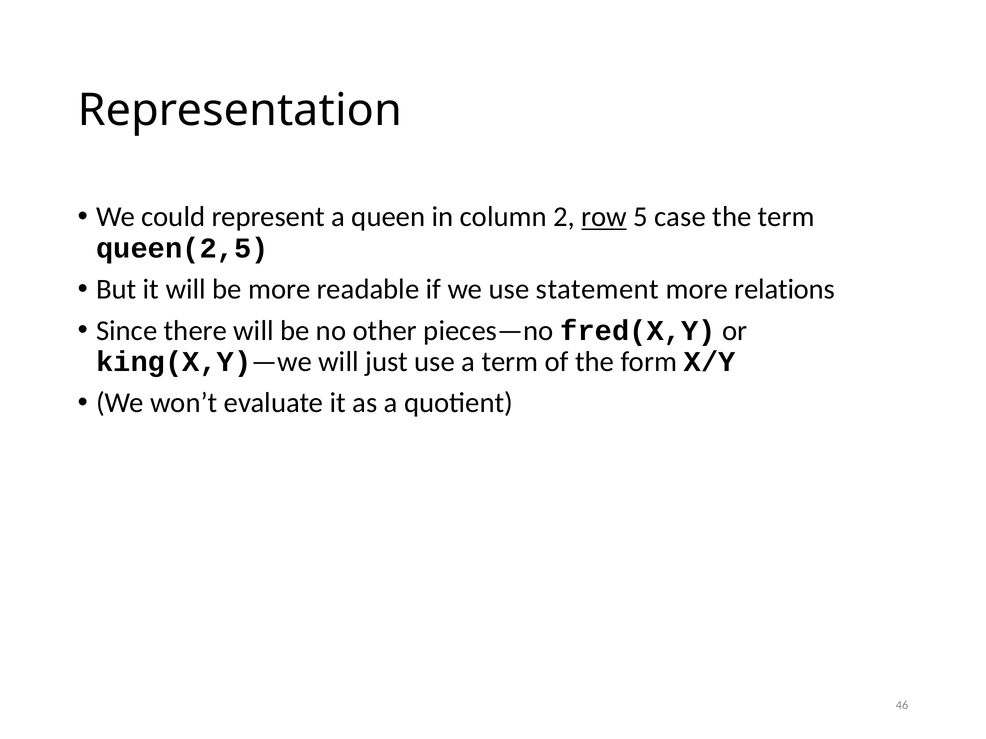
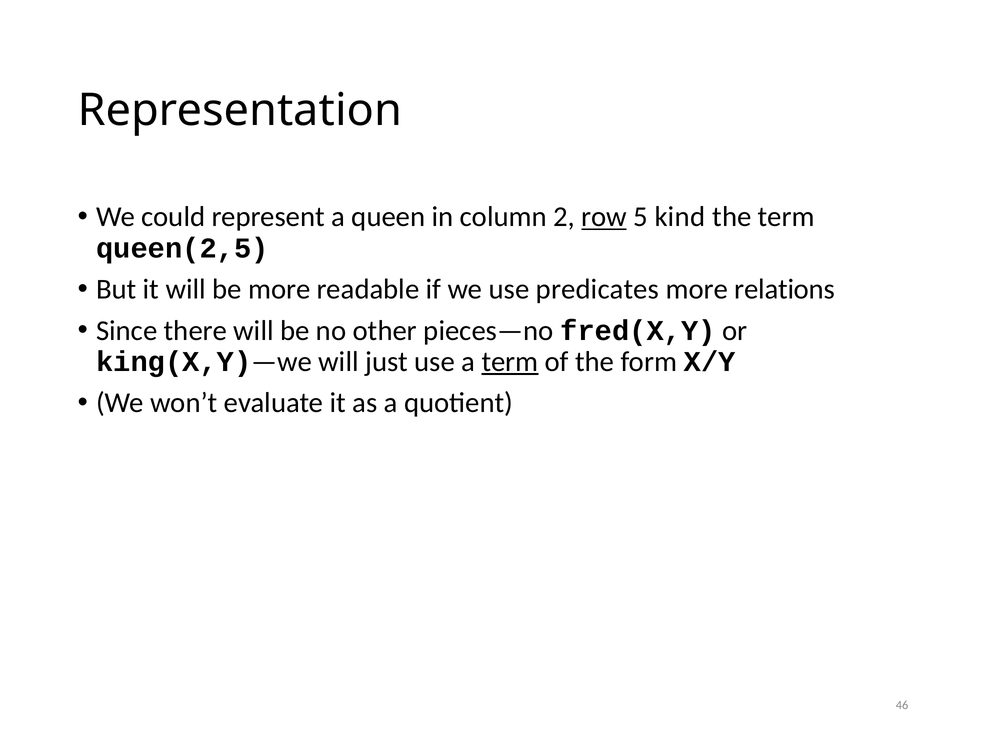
case: case -> kind (680, 217)
statement: statement -> predicates (597, 290)
term underline: none -> present (510, 362)
